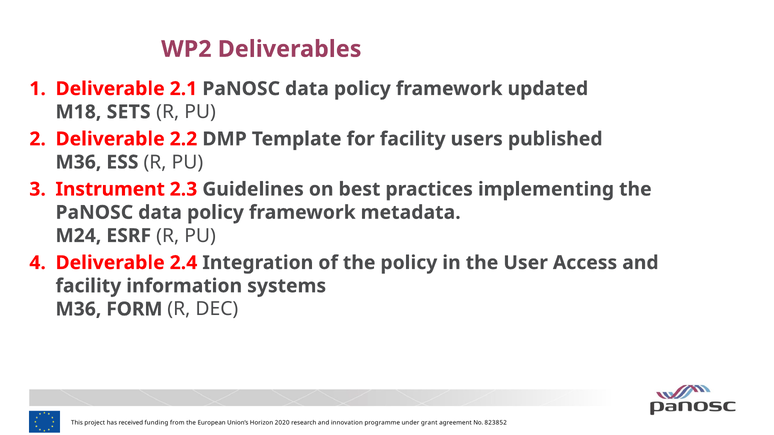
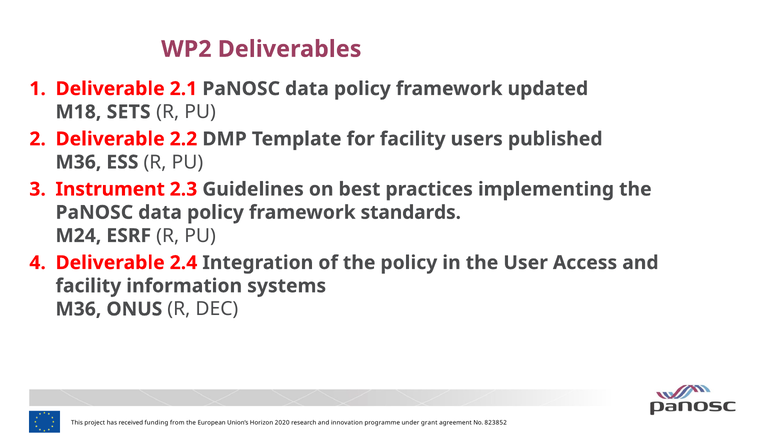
metadata: metadata -> standards (411, 213)
FORM: FORM -> ONUS (134, 309)
